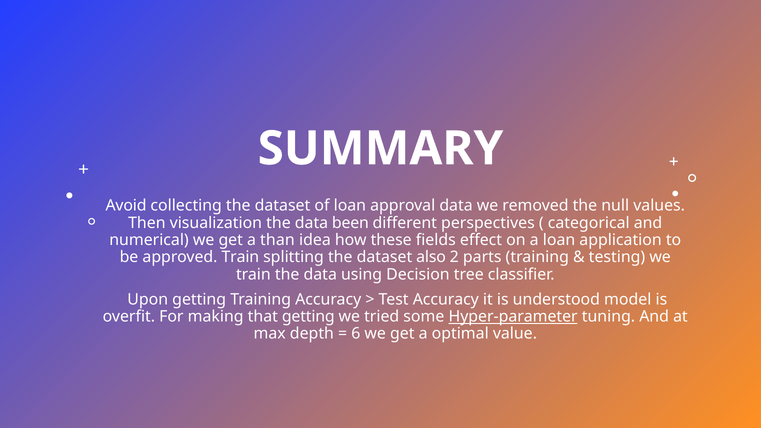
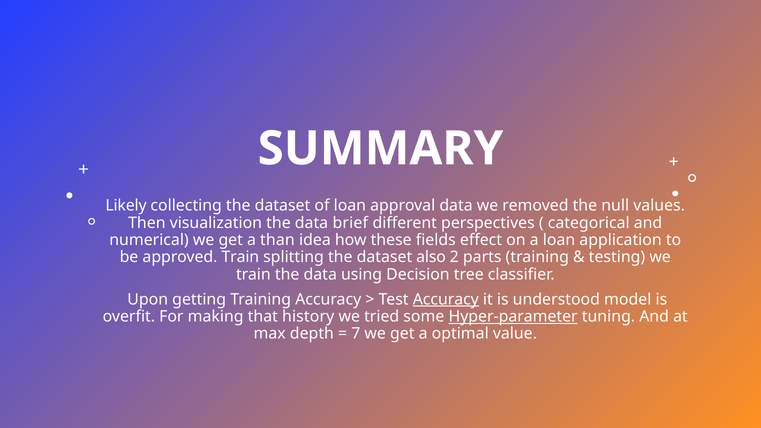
Avoid: Avoid -> Likely (126, 206)
been: been -> brief (350, 223)
Accuracy underline: none -> present (446, 299)
that getting: getting -> history (308, 317)
6: 6 -> 7 (356, 334)
